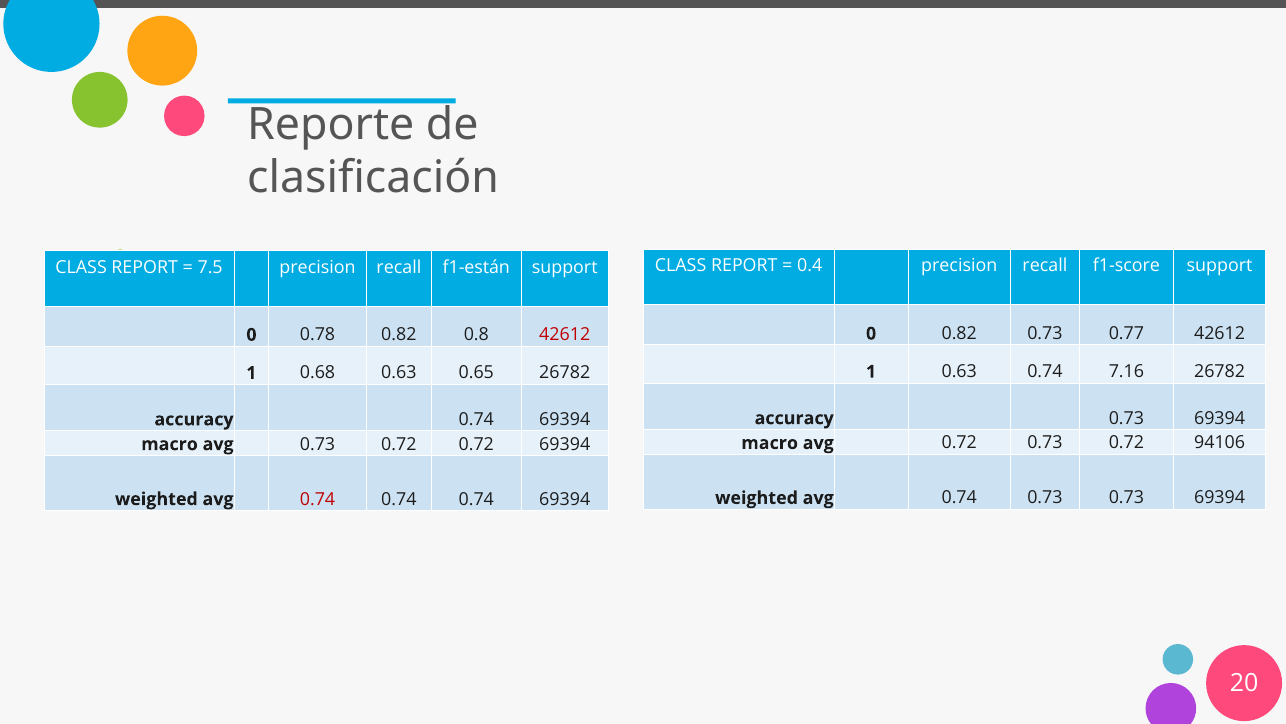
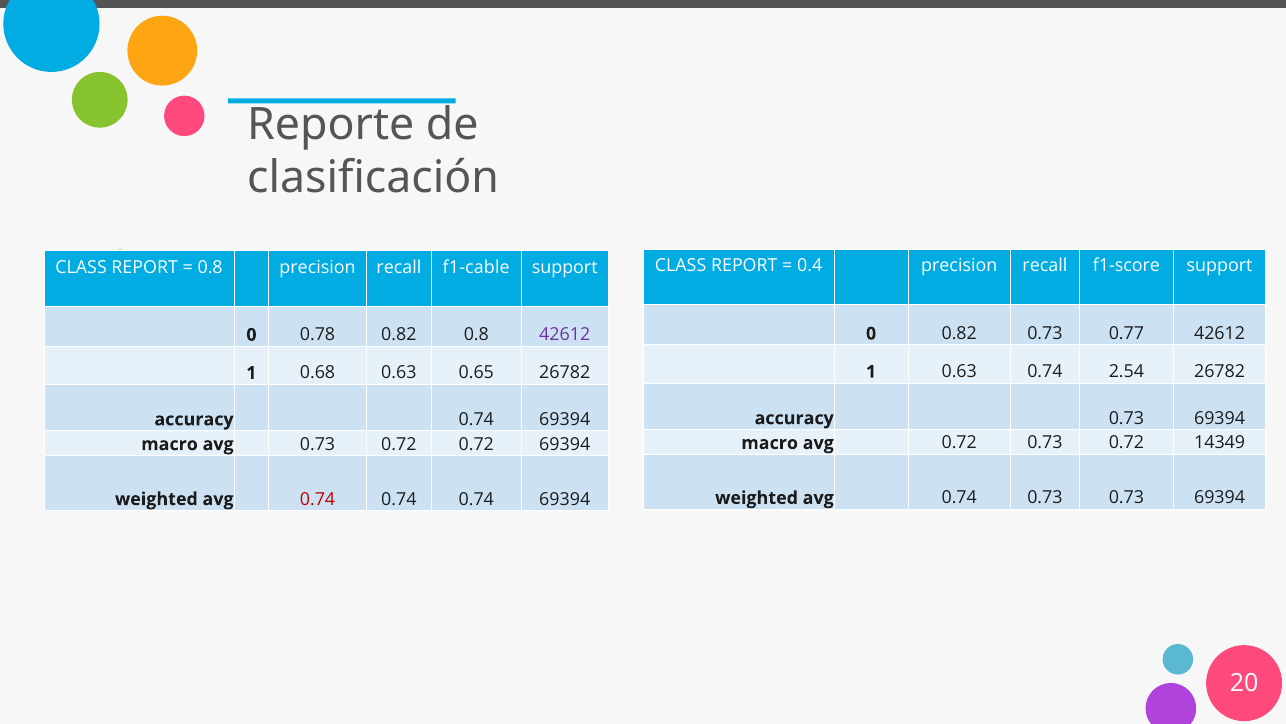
7.5: 7.5 -> 0.8 (210, 267)
f1-están: f1-están -> f1-cable (476, 267)
42612 colour: red -> purple (565, 335)
7.16: 7.16 -> 2.54 (1126, 372)
94106: 94106 -> 14349 (1220, 443)
